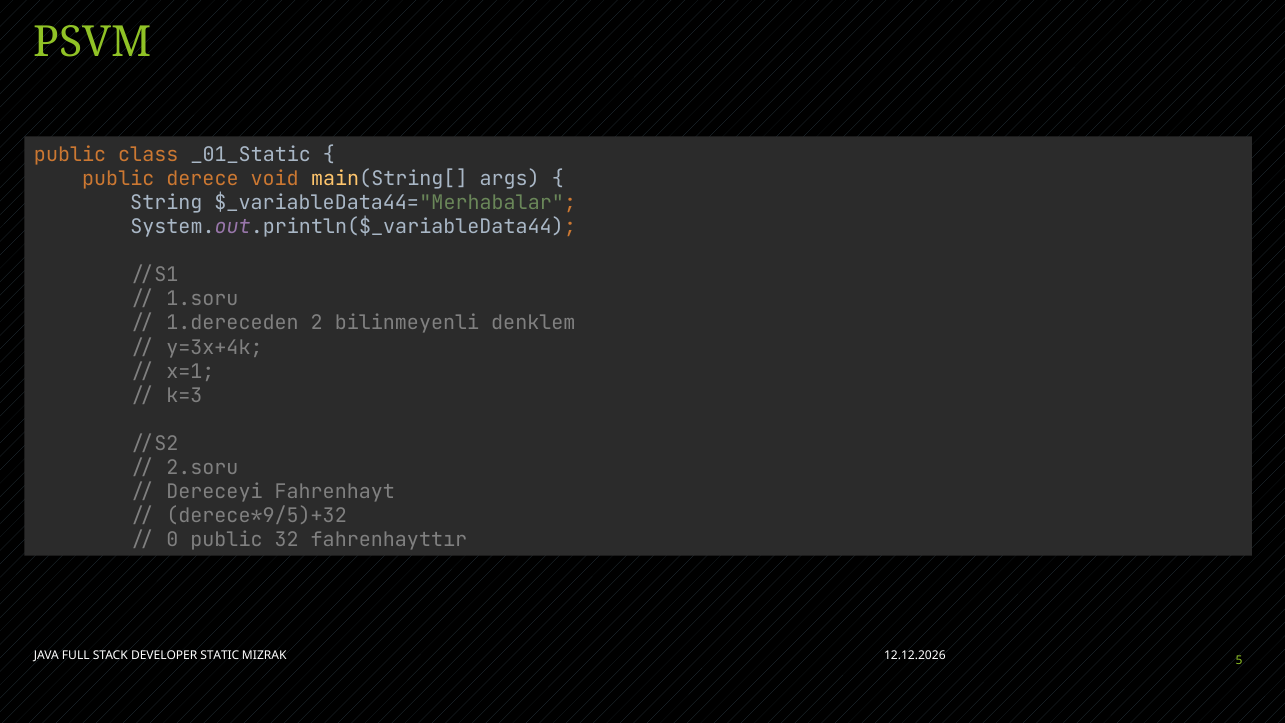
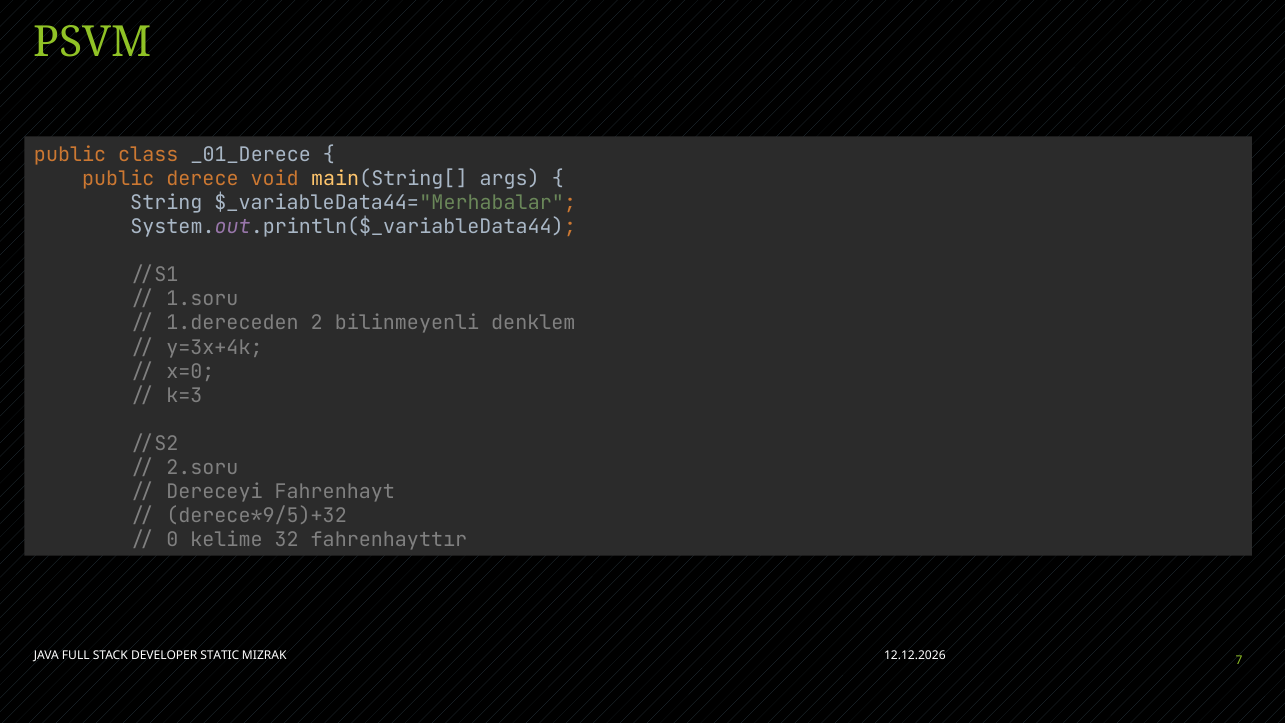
_01_Static: _01_Static -> _01_Derece (251, 155)
x=1: x=1 -> x=0 (190, 371)
0 public: public -> kelime (226, 540)
5: 5 -> 7 (1239, 660)
